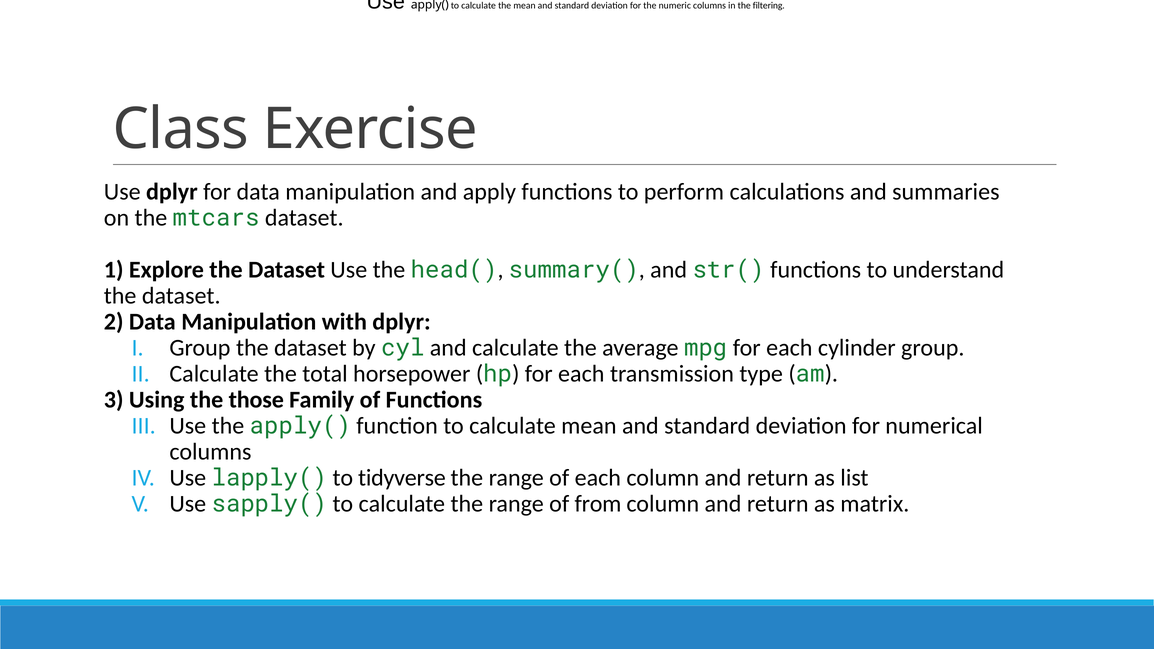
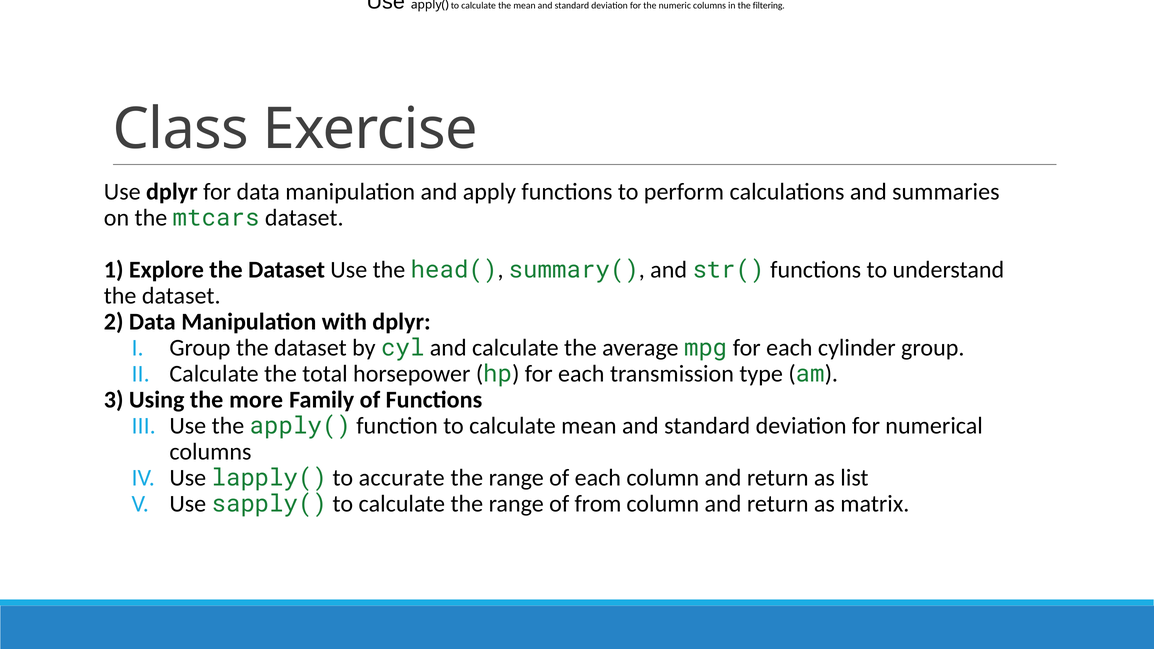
those: those -> more (256, 400)
tidyverse: tidyverse -> accurate (402, 478)
